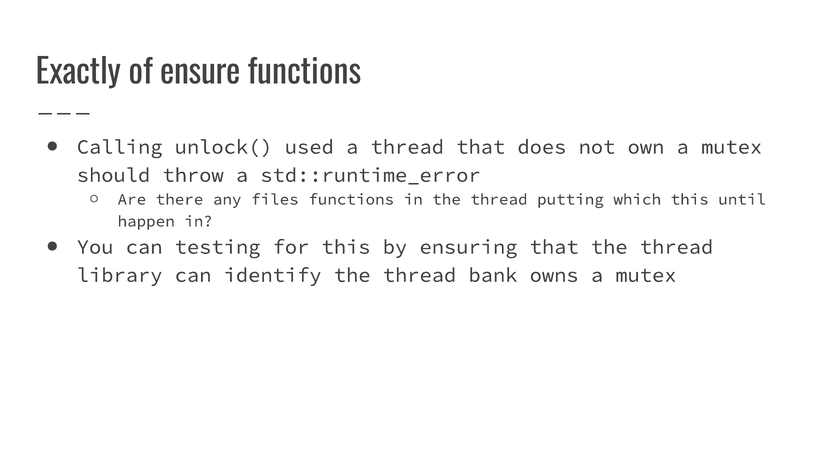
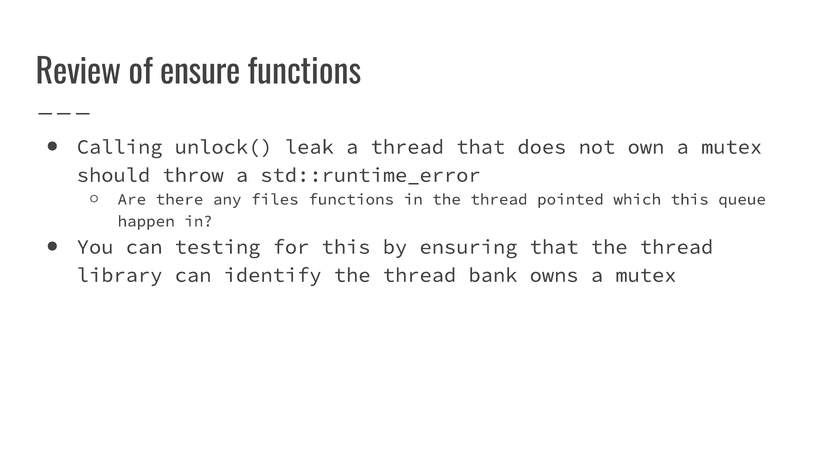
Exactly: Exactly -> Review (79, 73)
used: used -> leak (309, 147)
putting: putting -> pointed (570, 199)
until: until -> queue (742, 199)
